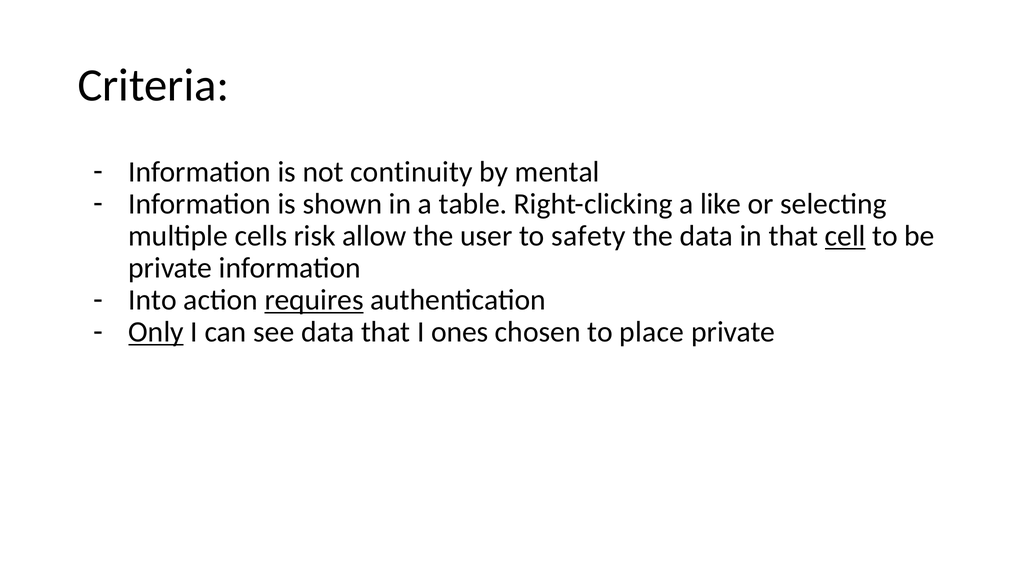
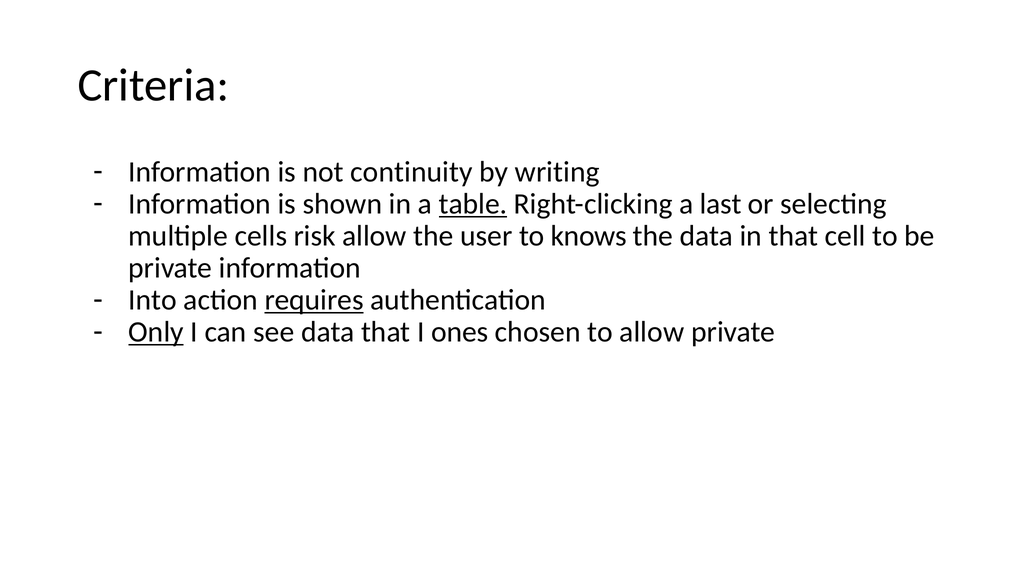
mental: mental -> writing (557, 172)
table underline: none -> present (473, 204)
like: like -> last (721, 204)
safety: safety -> knows (589, 236)
cell underline: present -> none (845, 236)
to place: place -> allow (652, 332)
